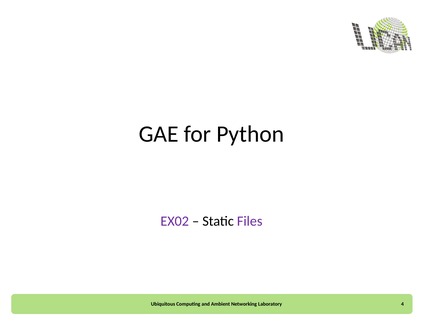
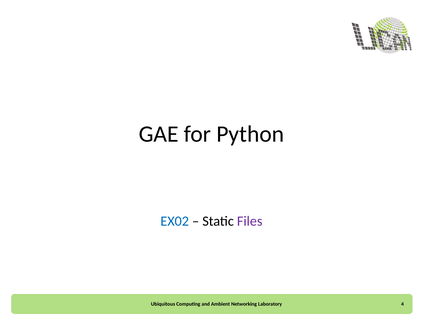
EX02 colour: purple -> blue (175, 221)
